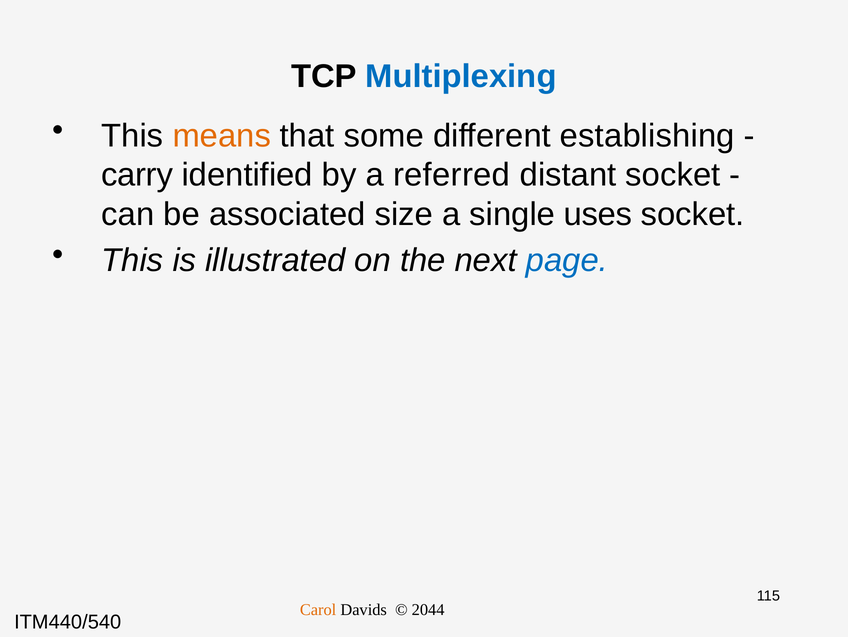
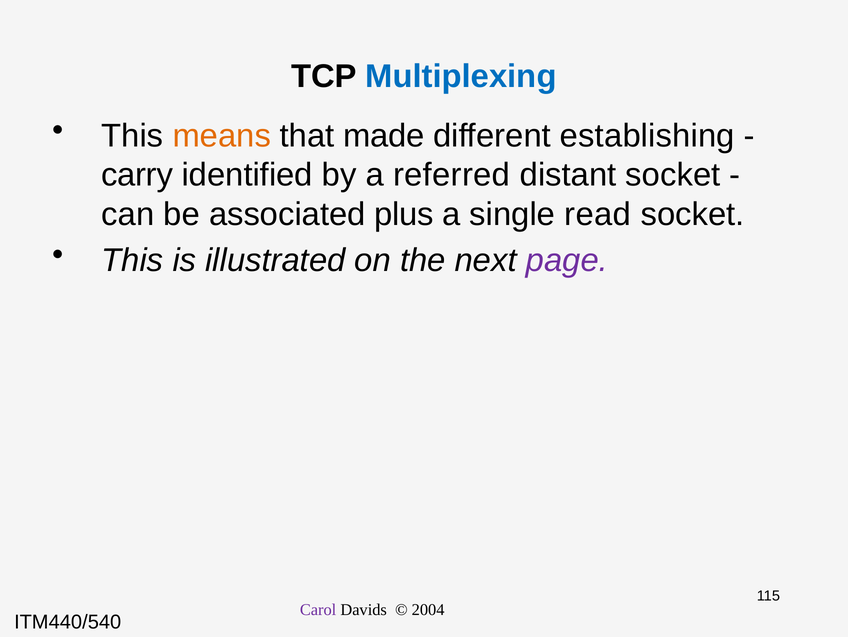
some: some -> made (384, 136)
size: size -> plus (404, 214)
uses: uses -> read (598, 214)
page colour: blue -> purple (567, 260)
Carol colour: orange -> purple (318, 610)
2044: 2044 -> 2004 (428, 610)
